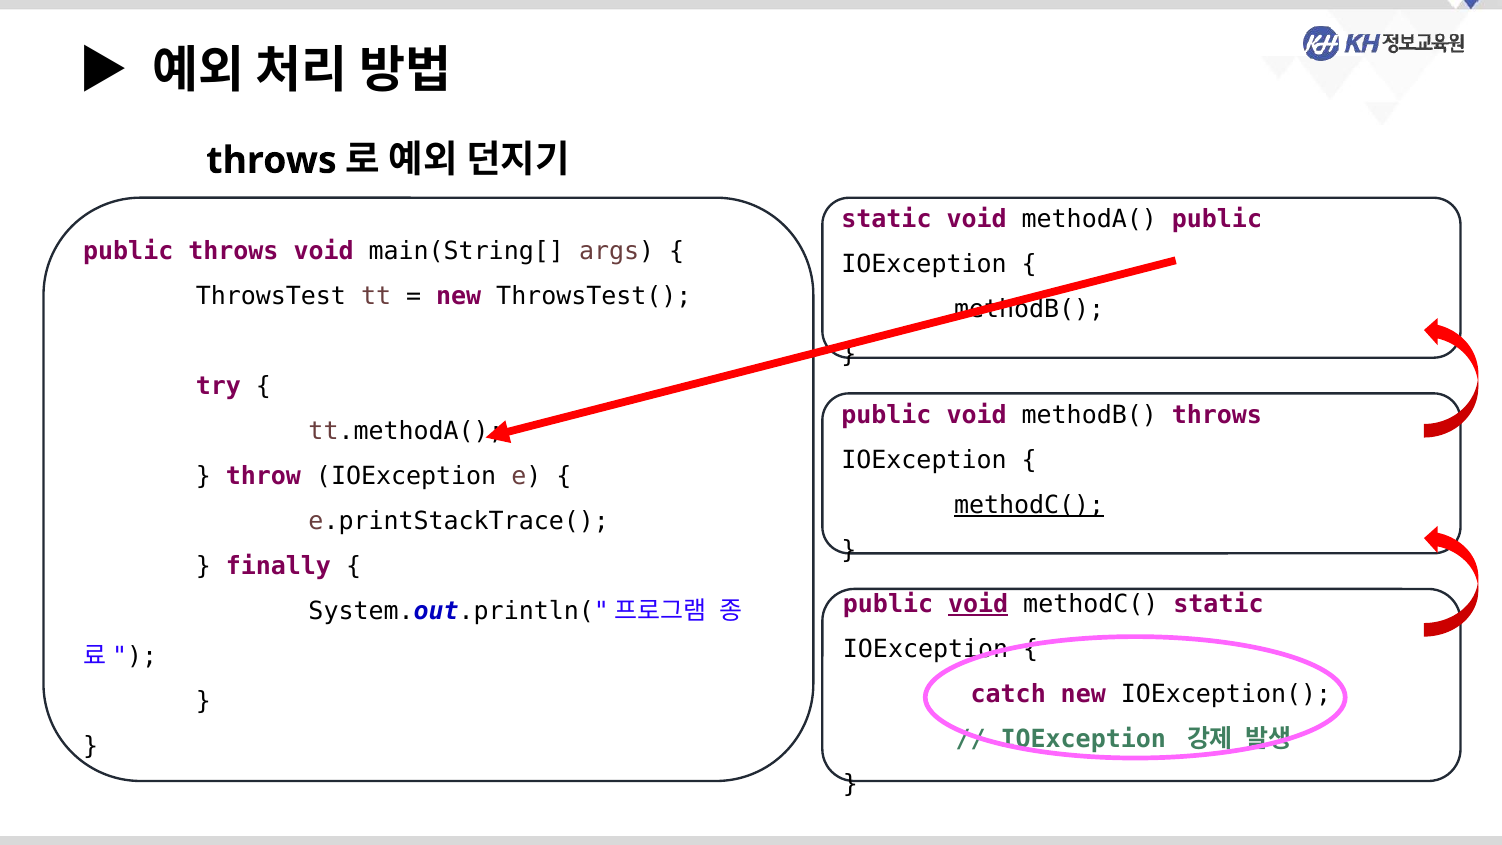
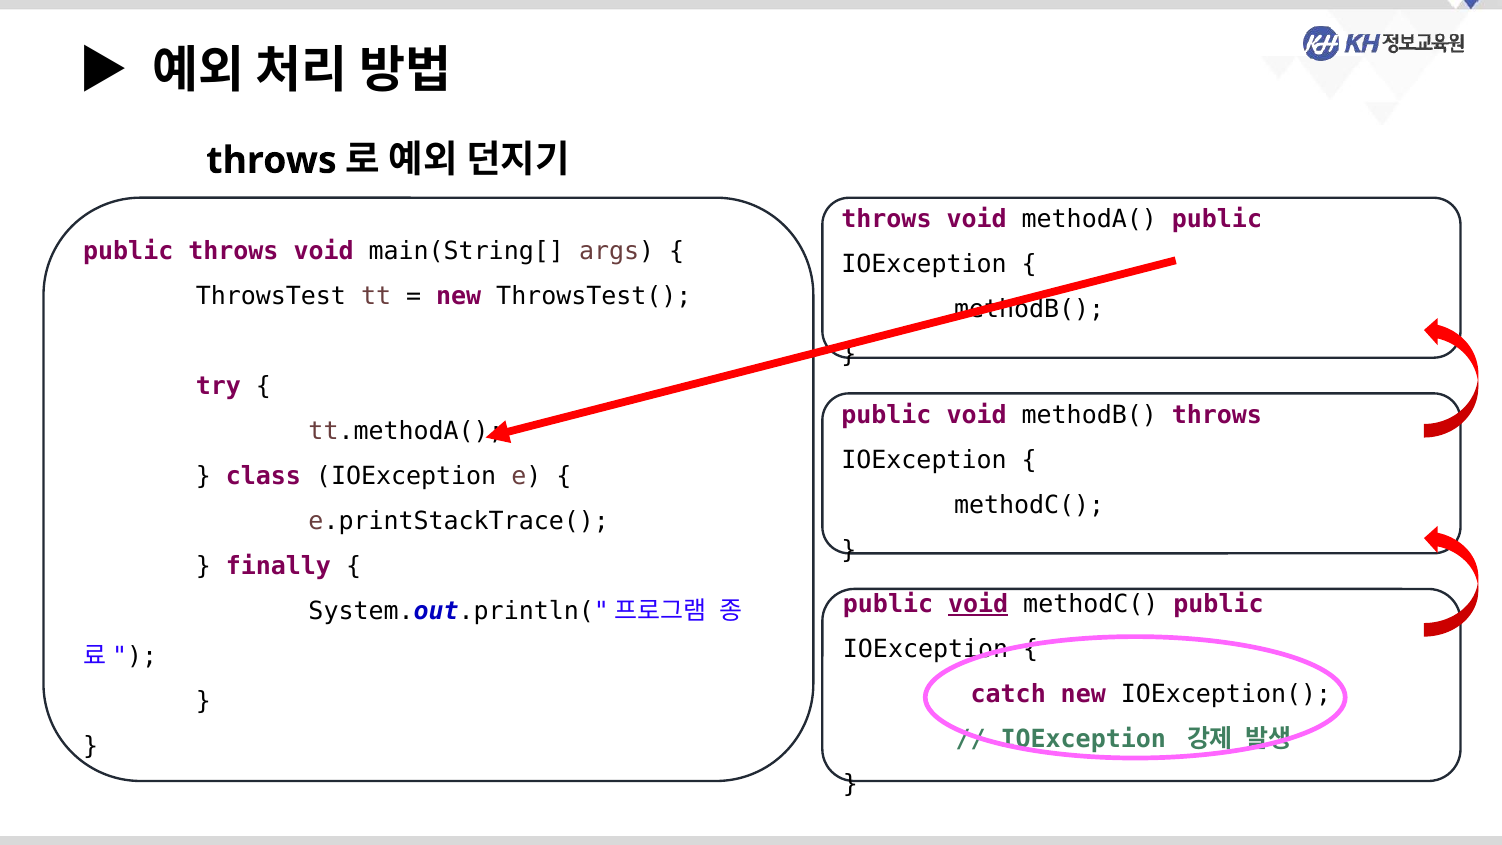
static: static -> throws (886, 219)
throw: throw -> class (263, 476)
methodC( underline: present -> none (1029, 505)
methodC( static: static -> public (1219, 604)
